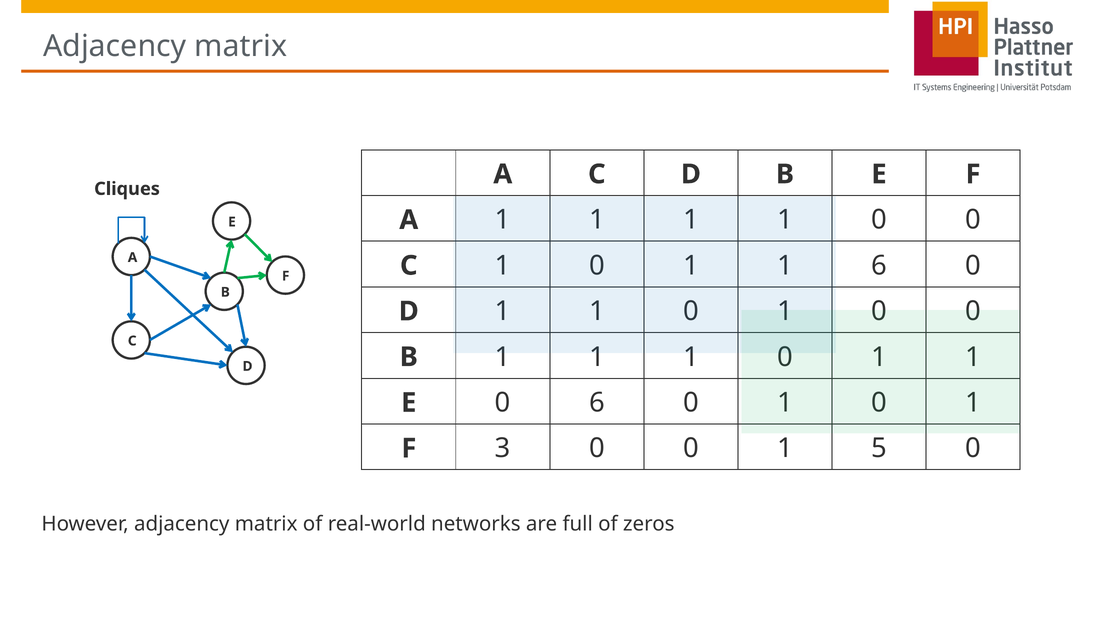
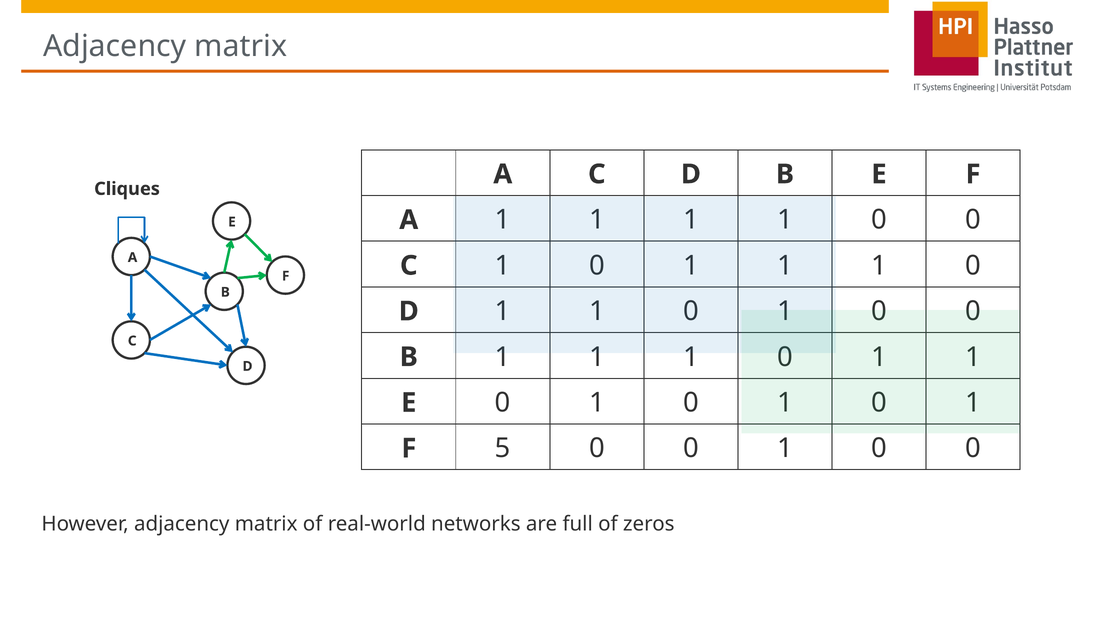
6: 6 -> 1 (879, 265)
E 0 6: 6 -> 1 (597, 402)
3: 3 -> 5 (503, 448)
0 0 1 5: 5 -> 0 (879, 448)
